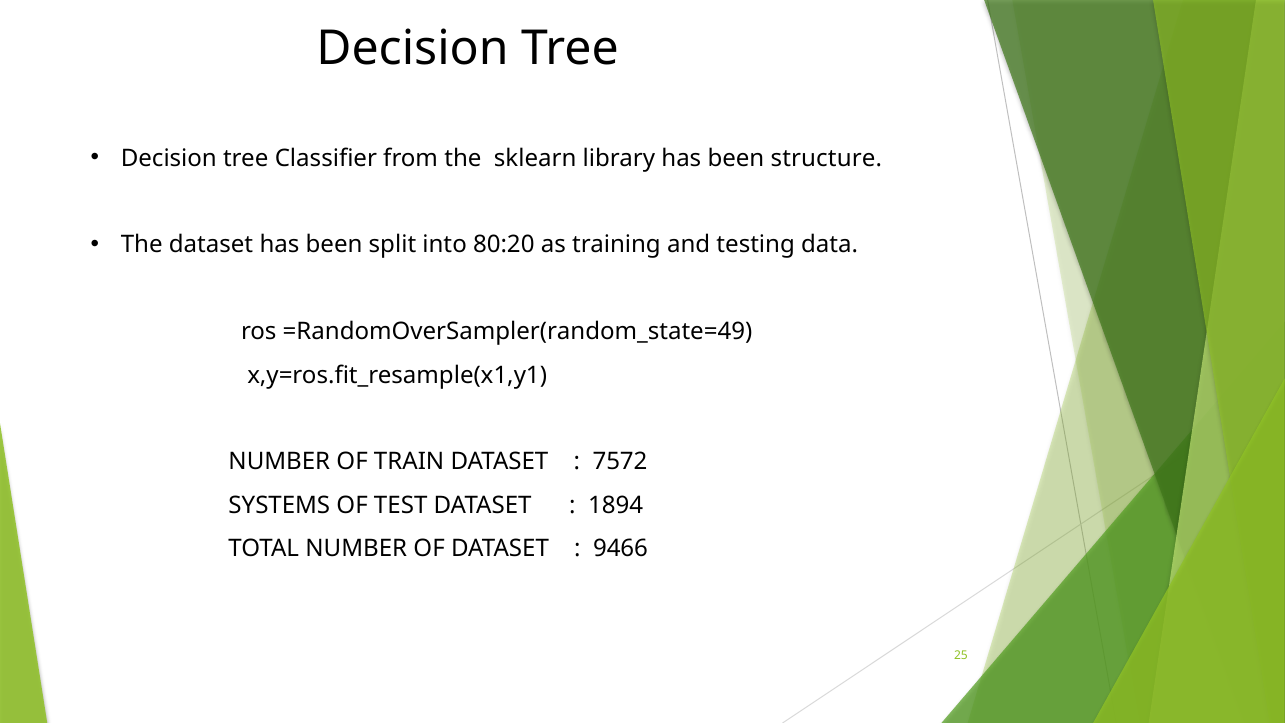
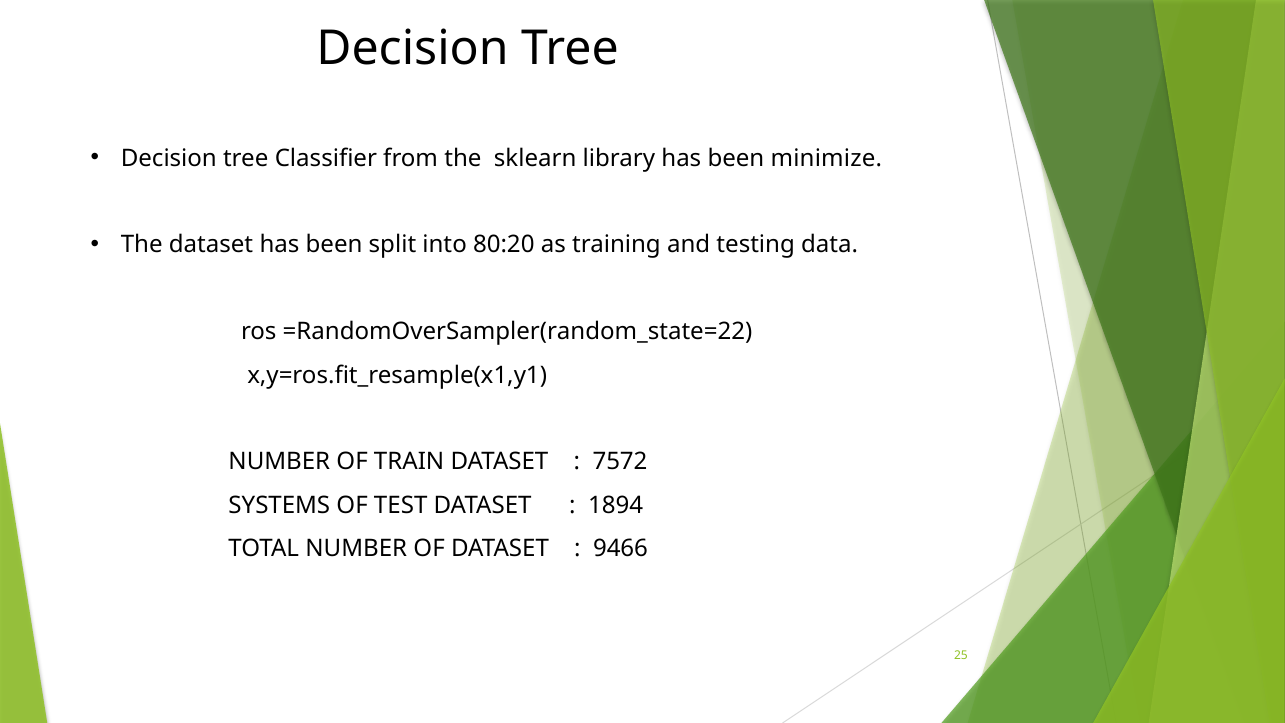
structure: structure -> minimize (826, 158)
=RandomOverSampler(random_state=49: =RandomOverSampler(random_state=49 -> =RandomOverSampler(random_state=22 (517, 332)
